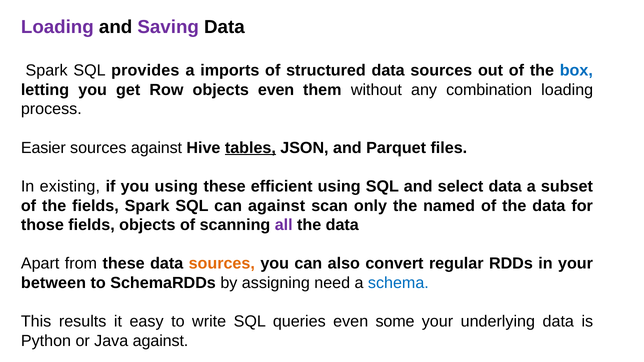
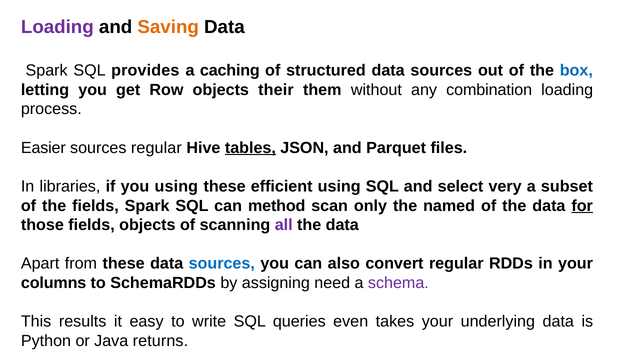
Saving colour: purple -> orange (168, 27)
imports: imports -> caching (230, 71)
objects even: even -> their (276, 90)
sources against: against -> regular (156, 148)
existing: existing -> libraries (70, 187)
select data: data -> very (505, 187)
can against: against -> method (277, 206)
for underline: none -> present (582, 206)
sources colour: orange -> blue (222, 264)
between: between -> columns (54, 283)
schema colour: blue -> purple (398, 283)
some: some -> takes (395, 322)
Java against: against -> returns (160, 341)
